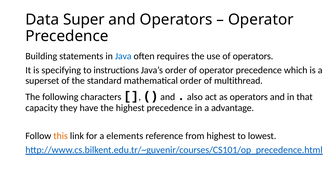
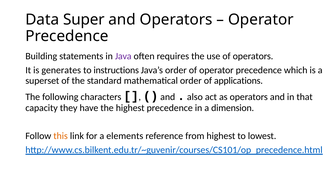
Java colour: blue -> purple (123, 56)
specifying: specifying -> generates (61, 70)
multithread: multithread -> applications (238, 81)
advantage: advantage -> dimension (233, 108)
